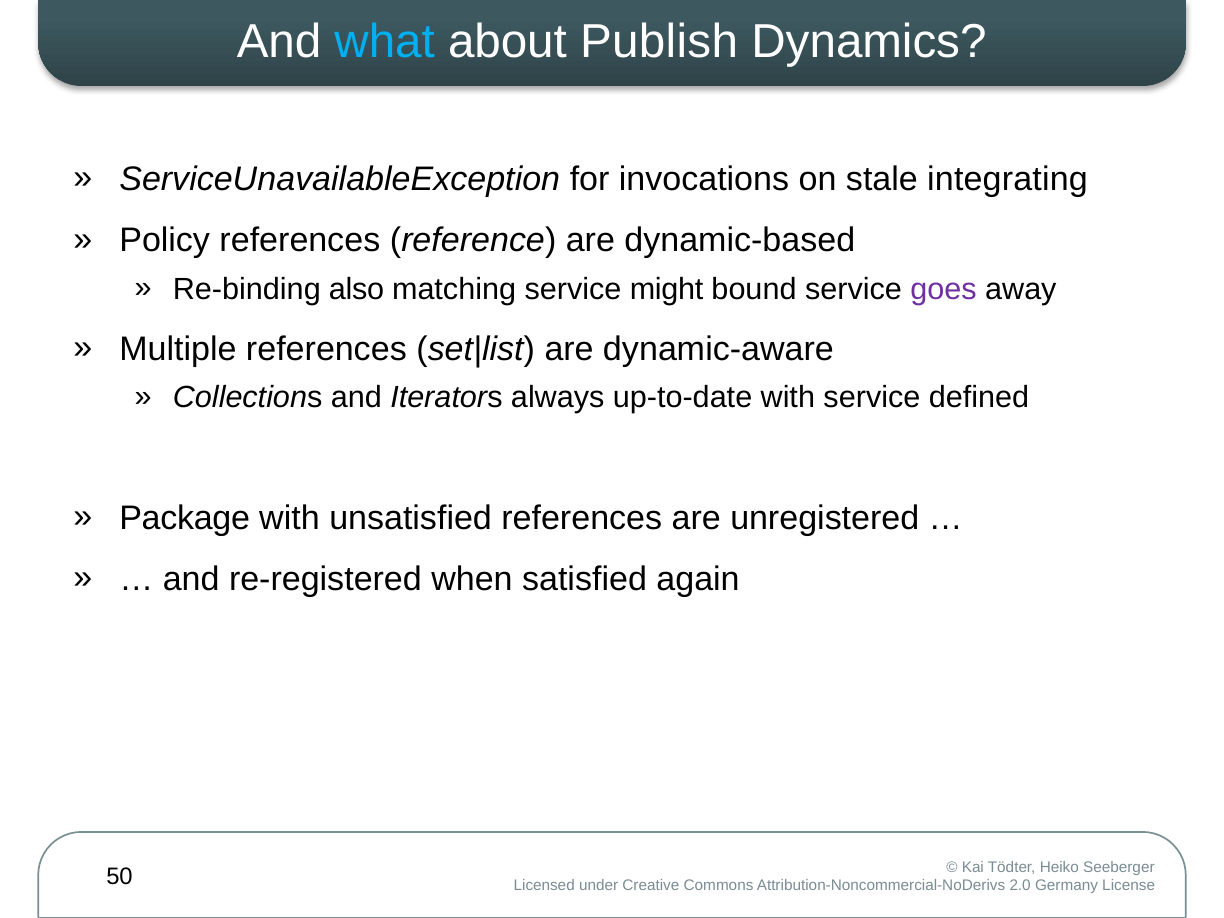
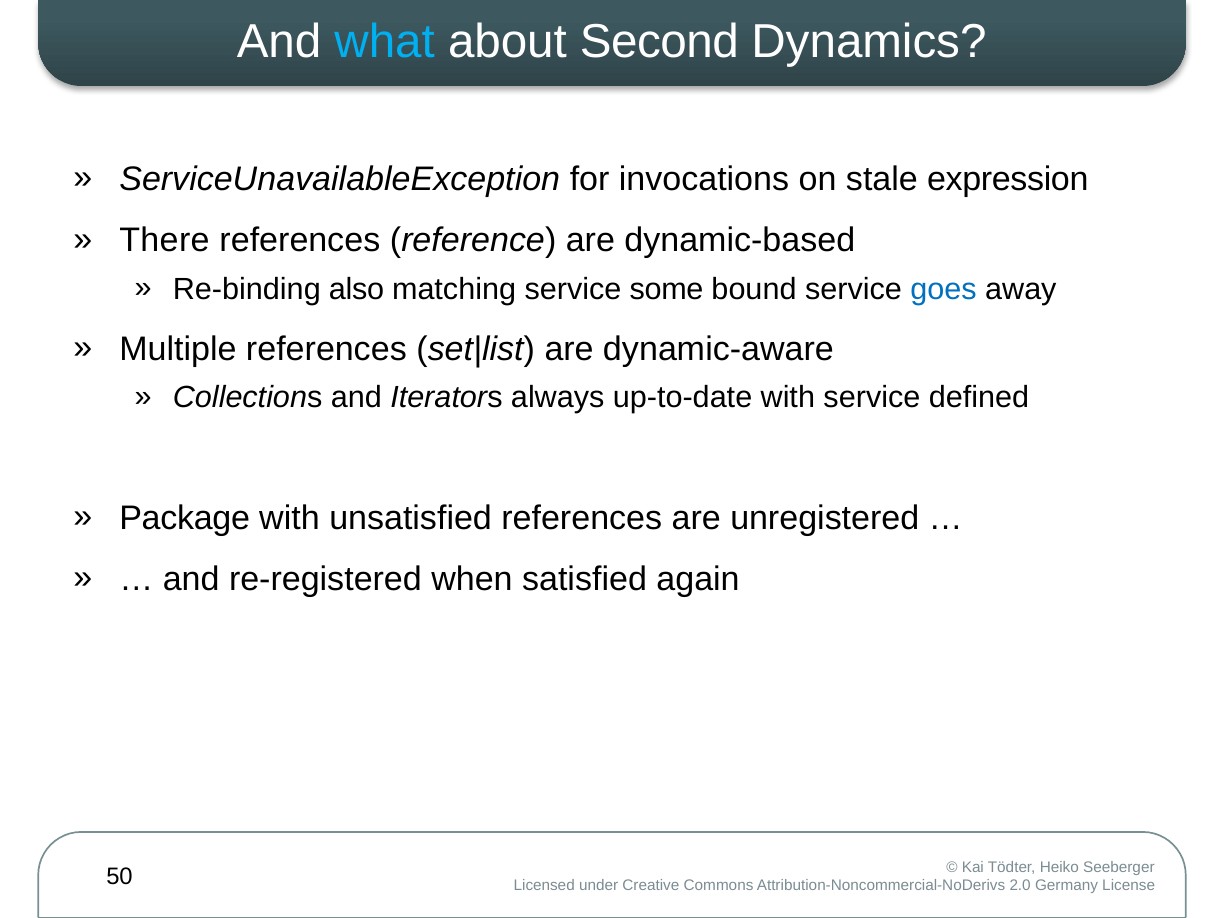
Publish: Publish -> Second (659, 42)
integrating: integrating -> expression (1008, 180)
Policy: Policy -> There (164, 241)
might: might -> some (667, 289)
goes colour: purple -> blue (944, 289)
